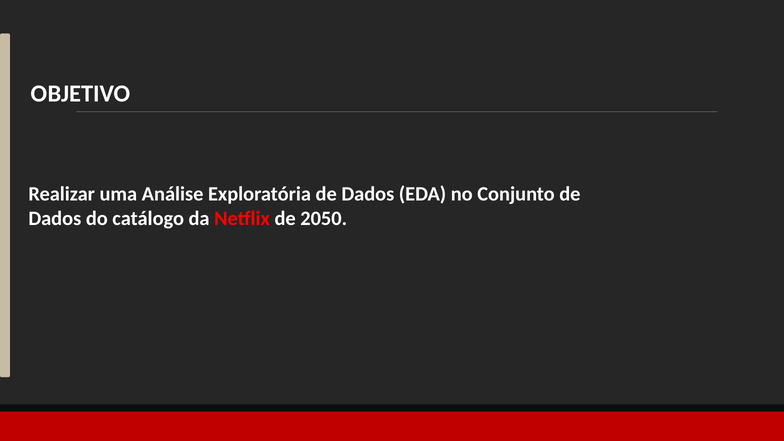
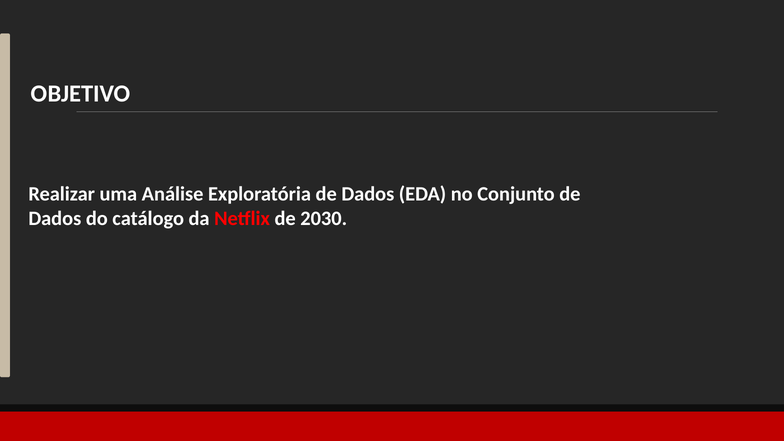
2050: 2050 -> 2030 (324, 219)
